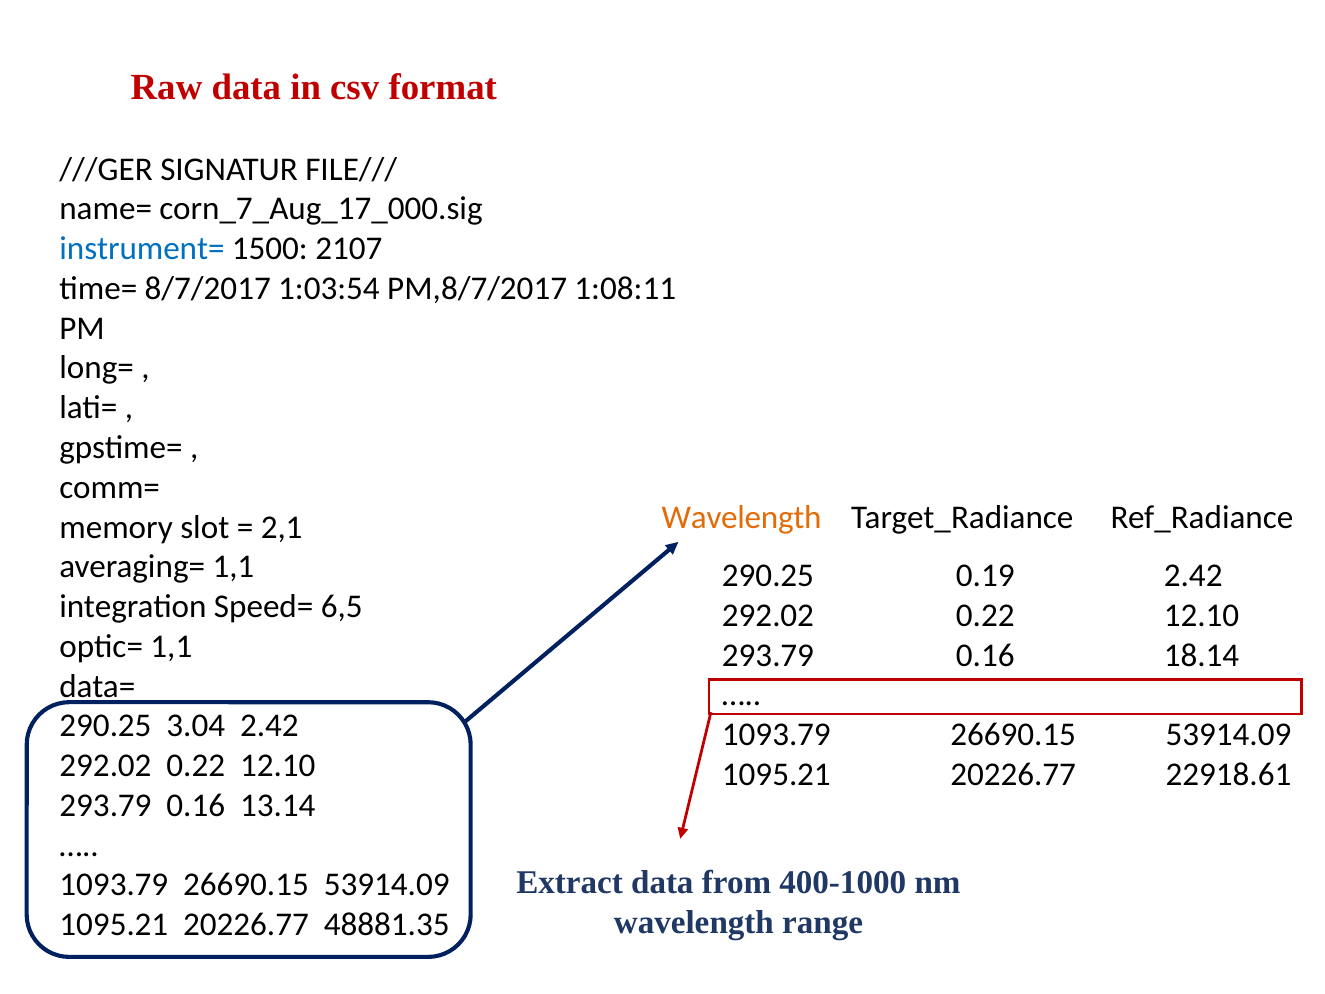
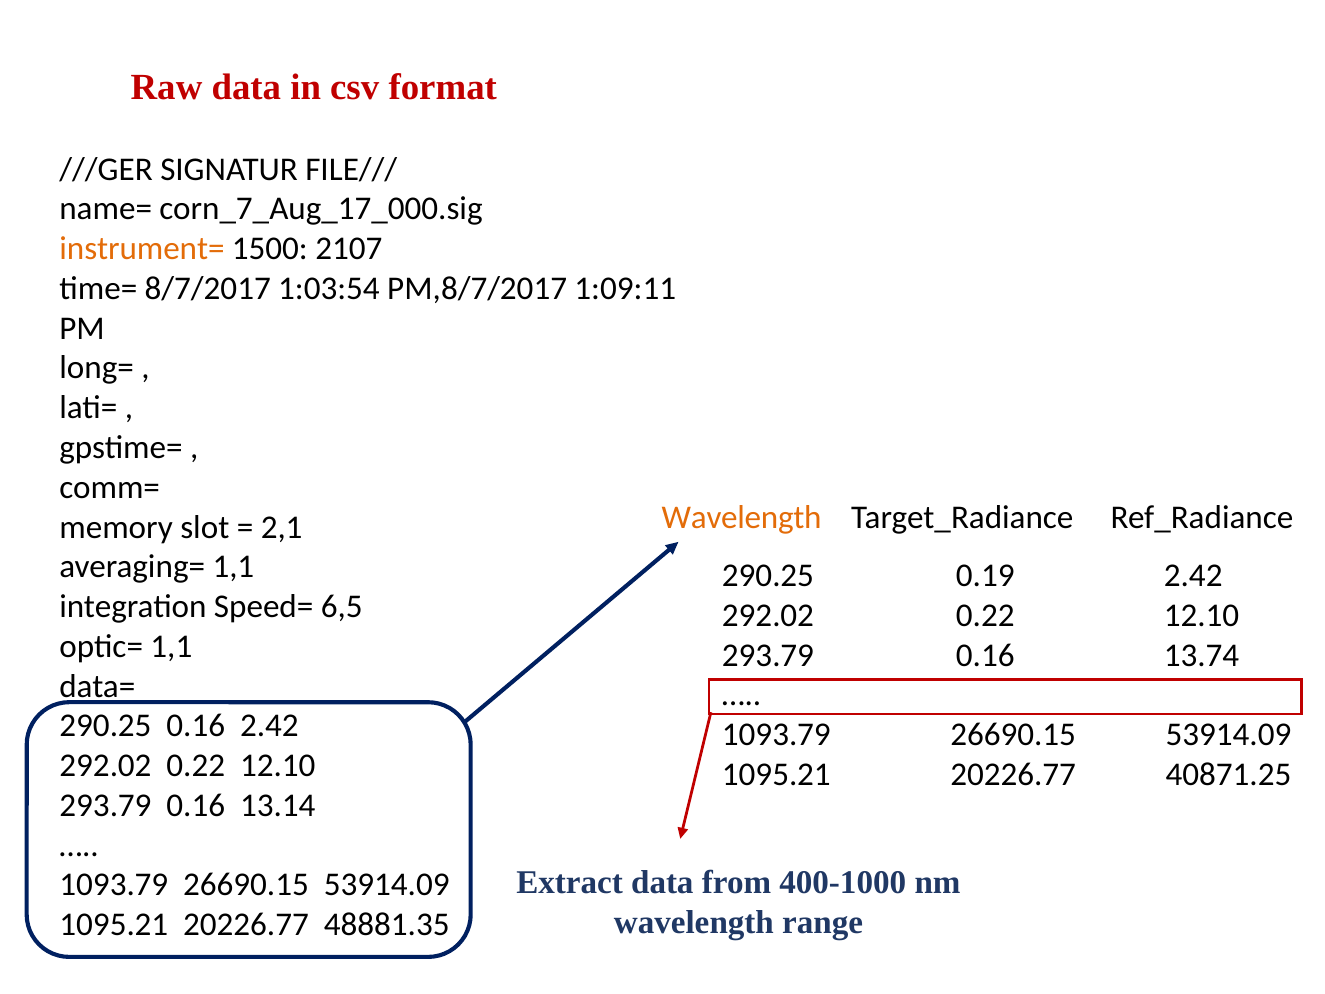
instrument= colour: blue -> orange (142, 249)
1:08:11: 1:08:11 -> 1:09:11 (625, 288)
18.14: 18.14 -> 13.74 (1202, 655)
290.25 3.04: 3.04 -> 0.16 (196, 726)
22918.61: 22918.61 -> 40871.25 (1228, 774)
